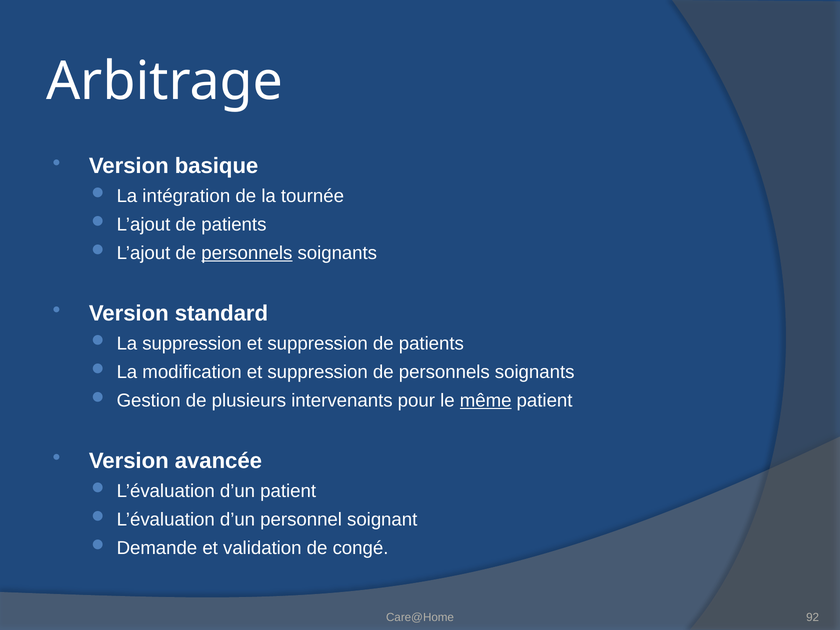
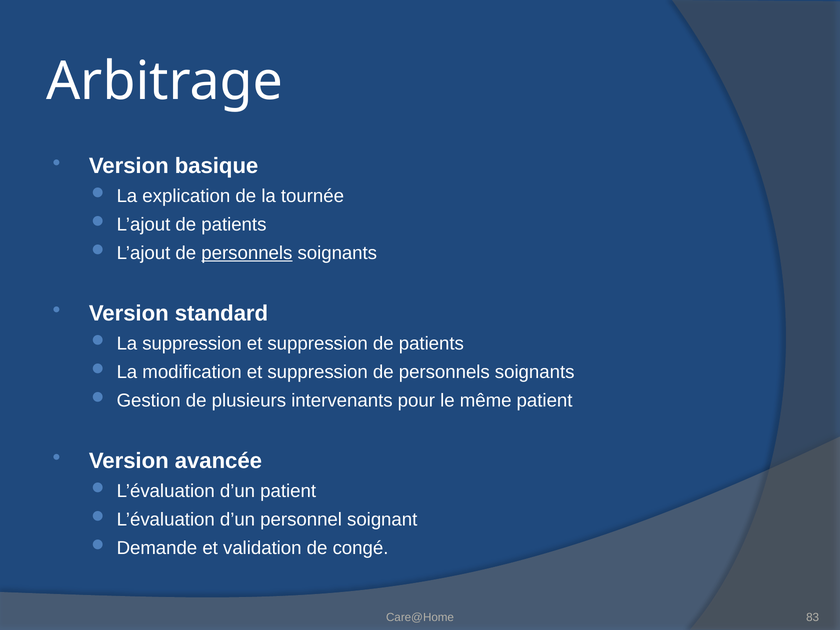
intégration: intégration -> explication (186, 196)
même underline: present -> none (486, 401)
92: 92 -> 83 (813, 617)
